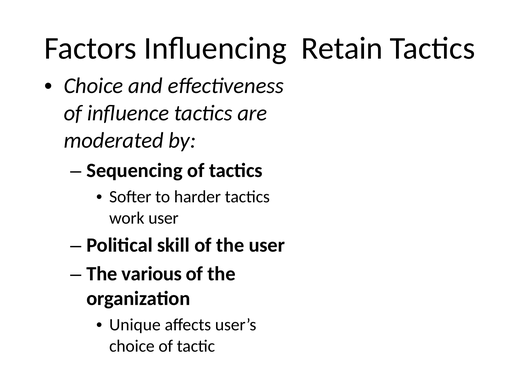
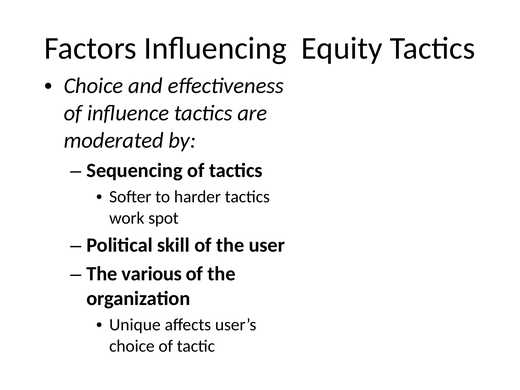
Retain: Retain -> Equity (342, 48)
work user: user -> spot (163, 218)
